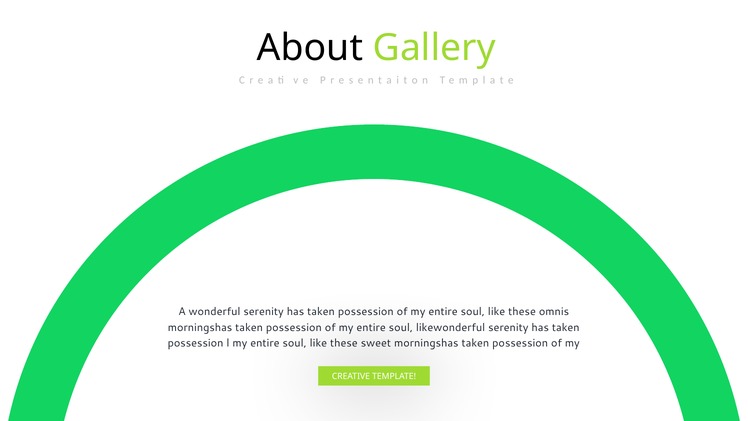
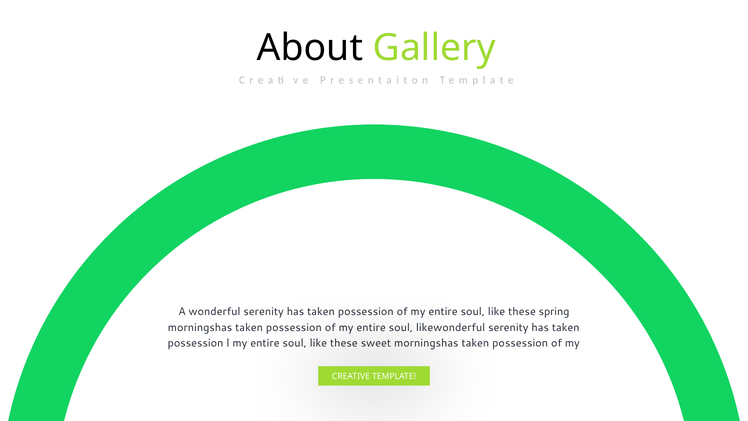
omnis: omnis -> spring (554, 312)
